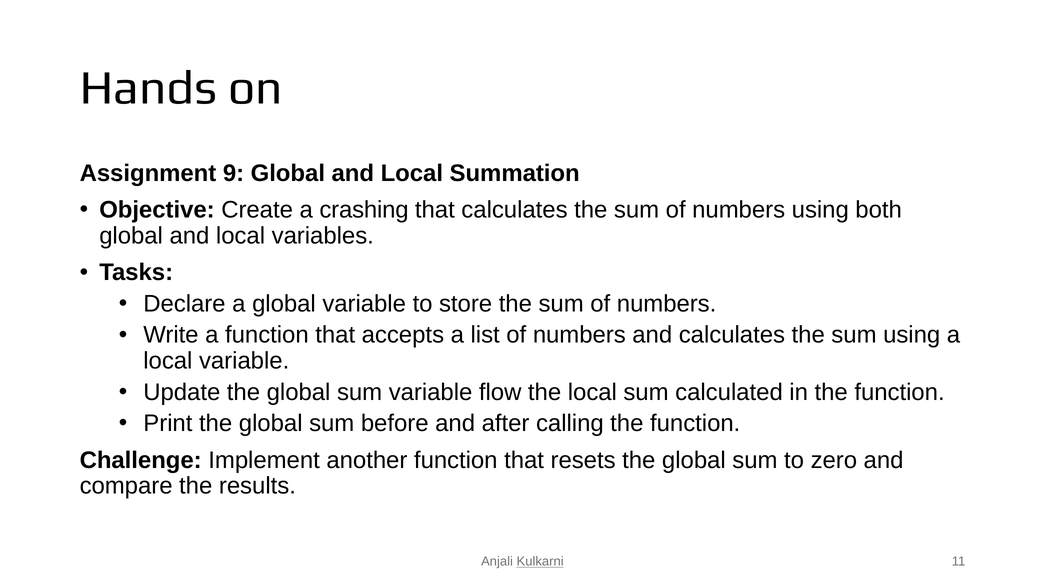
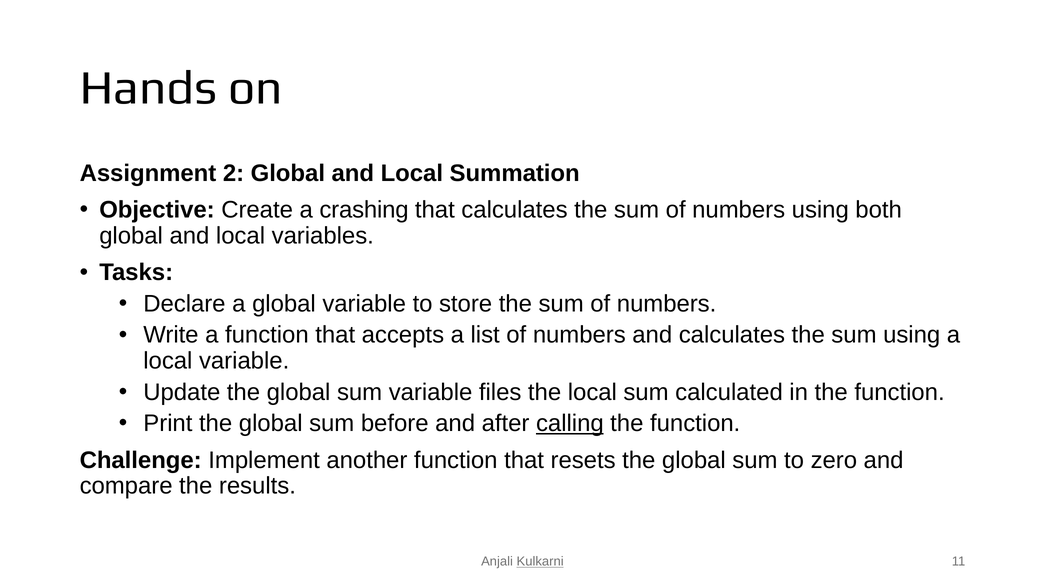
9: 9 -> 2 (234, 173)
flow: flow -> files (500, 392)
calling underline: none -> present (570, 423)
